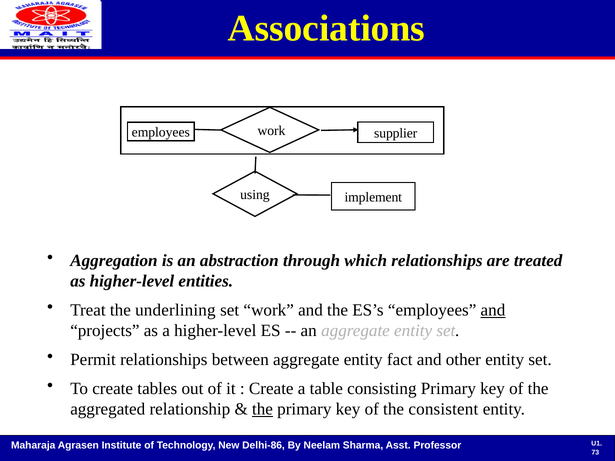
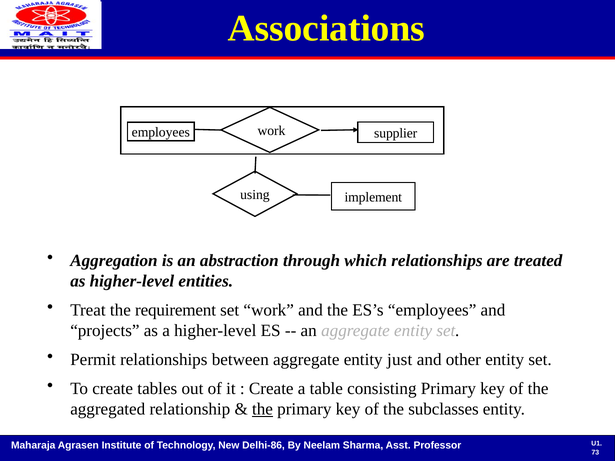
underlining: underlining -> requirement (176, 310)
and underline: present -> none (493, 310)
fact: fact -> just (400, 360)
consistent: consistent -> subclasses (443, 409)
